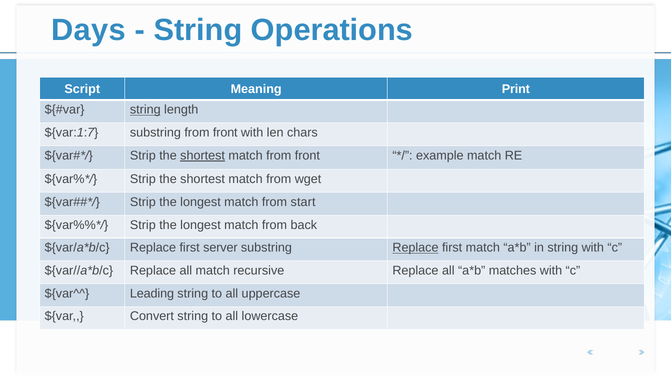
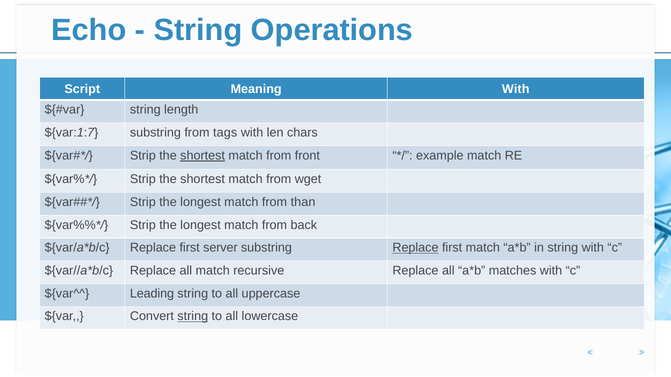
Days: Days -> Echo (89, 30)
Meaning Print: Print -> With (516, 89)
string underline: present -> none (145, 110)
substring from front: front -> tags (225, 133)
start: start -> than (303, 202)
string underline: none -> present (193, 317)
